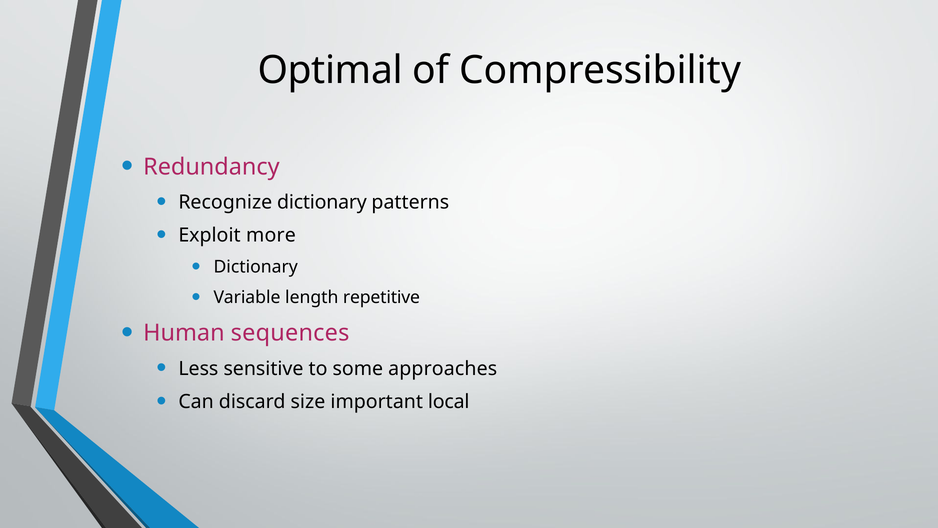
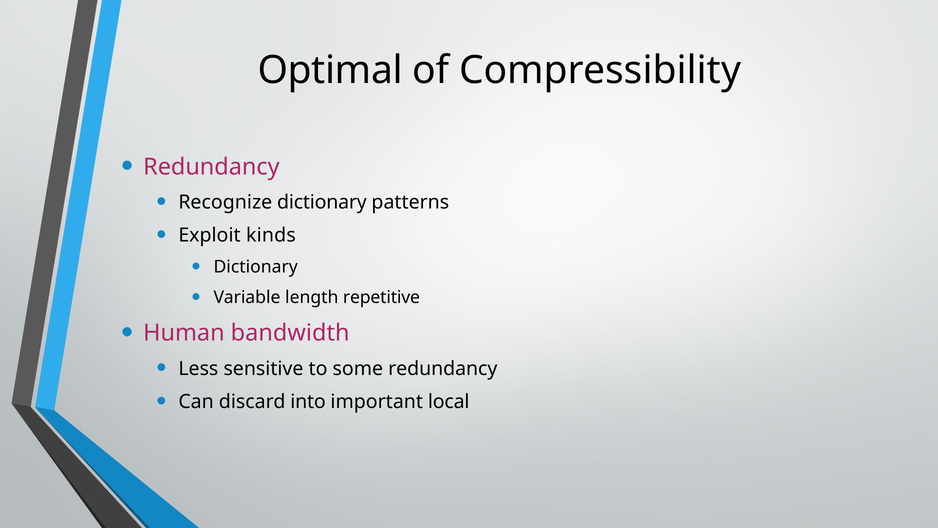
more: more -> kinds (271, 235)
sequences: sequences -> bandwidth (290, 333)
some approaches: approaches -> redundancy (443, 368)
size: size -> into (308, 402)
